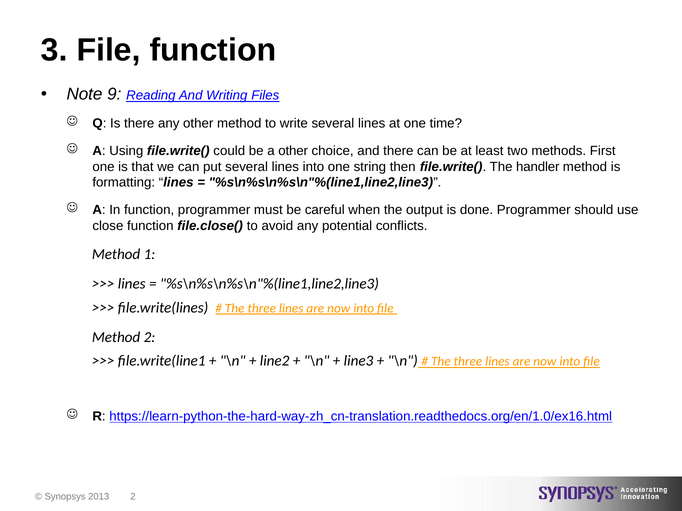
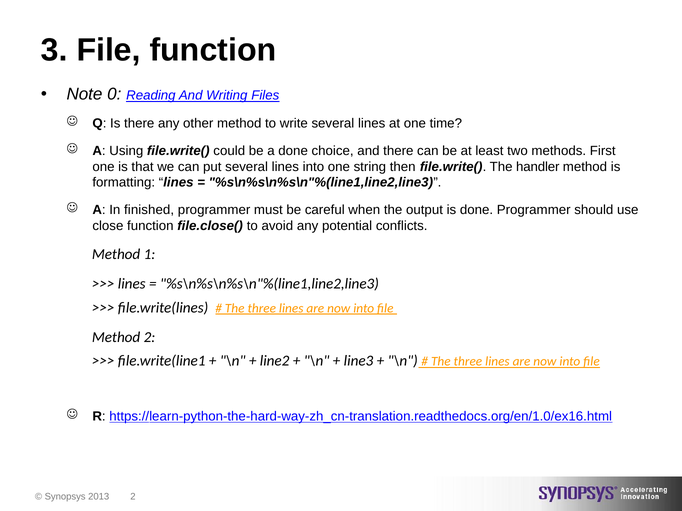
9: 9 -> 0 (114, 94)
a other: other -> done (293, 151)
In function: function -> finished (149, 210)
